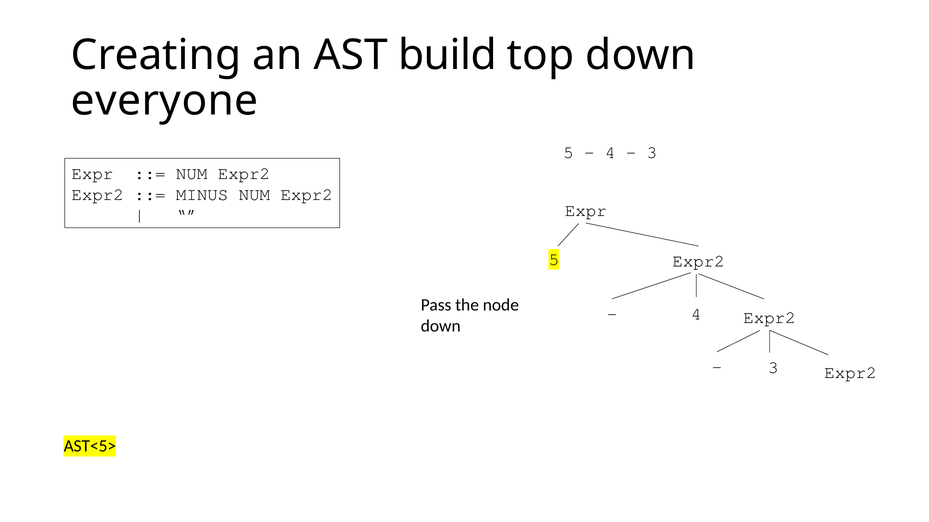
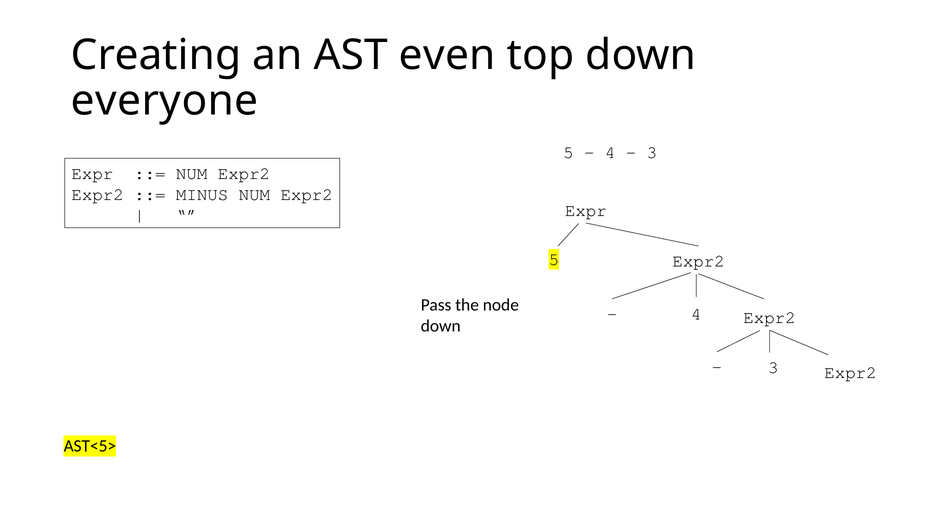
build: build -> even (447, 55)
